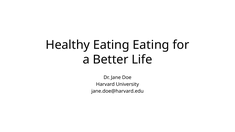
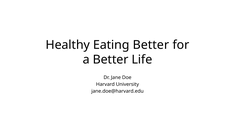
Eating Eating: Eating -> Better (151, 45)
